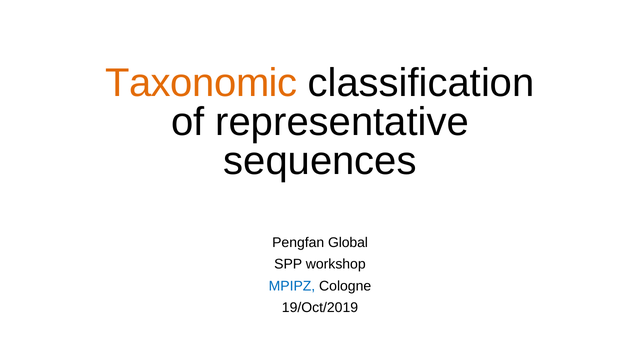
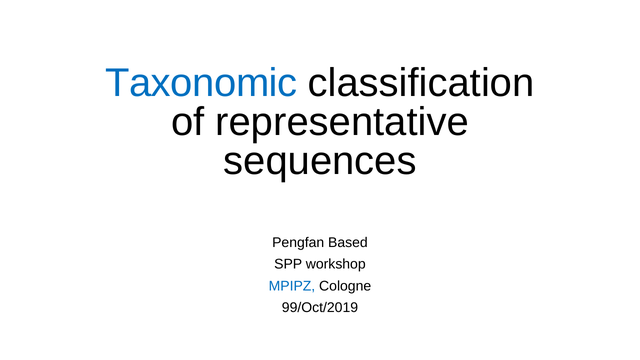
Taxonomic colour: orange -> blue (201, 83)
Global: Global -> Based (348, 242)
19/Oct/2019: 19/Oct/2019 -> 99/Oct/2019 (320, 308)
